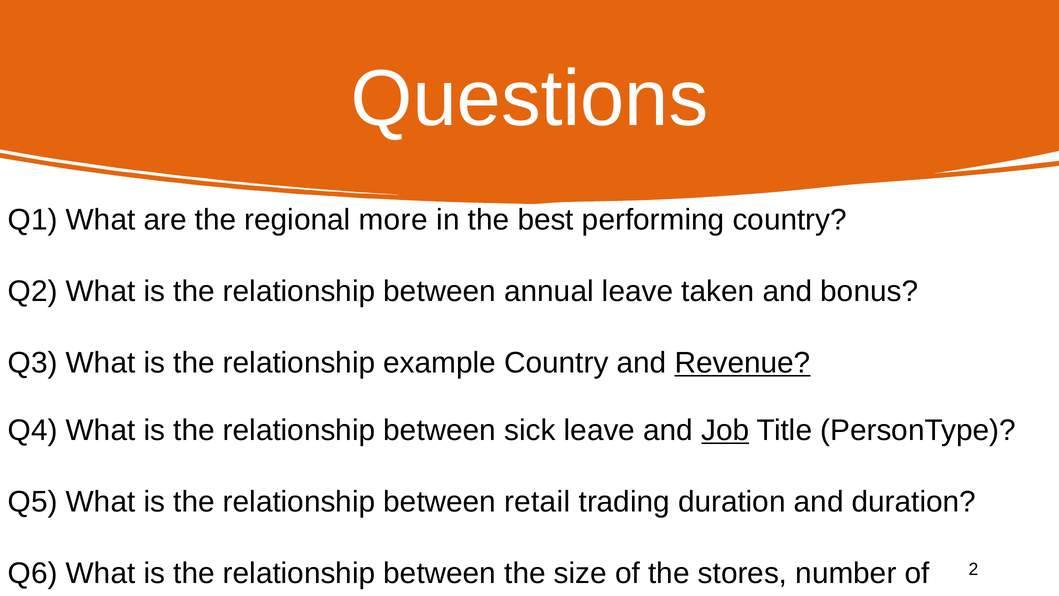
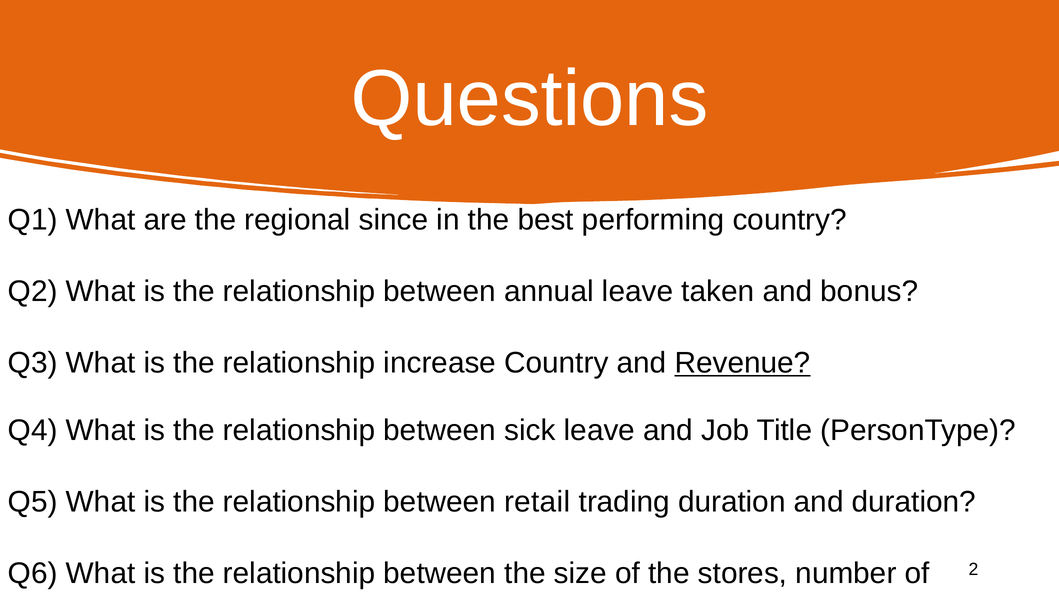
more: more -> since (393, 220)
example: example -> increase (440, 363)
Job underline: present -> none (725, 430)
